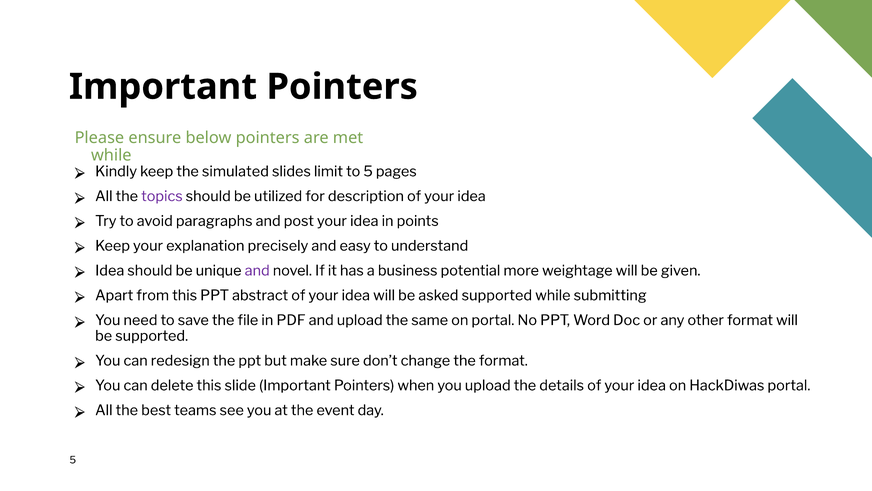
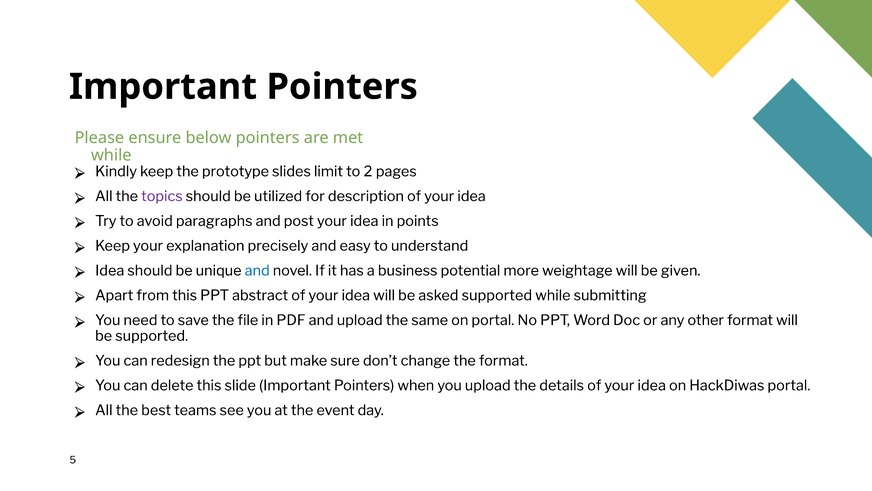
simulated: simulated -> prototype (235, 171)
to 5: 5 -> 2 (368, 171)
and colour: purple -> blue (257, 270)
